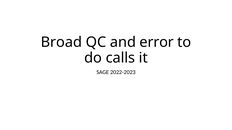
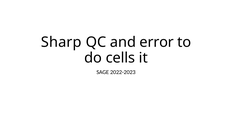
Broad: Broad -> Sharp (61, 42)
calls: calls -> cells (120, 58)
